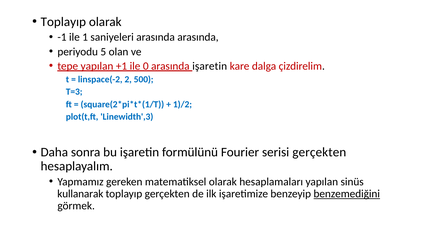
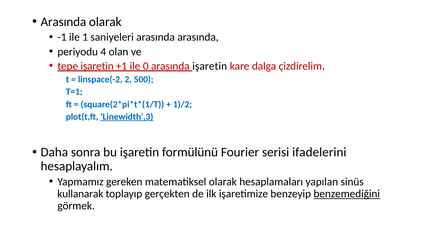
Toplayıp: Toplayıp -> Arasında (63, 22)
5: 5 -> 4 (103, 52)
tepe yapılan: yapılan -> işaretin (97, 66)
T=3: T=3 -> T=1 (74, 92)
Linewidth',3 underline: none -> present (127, 117)
serisi gerçekten: gerçekten -> ifadelerini (319, 152)
